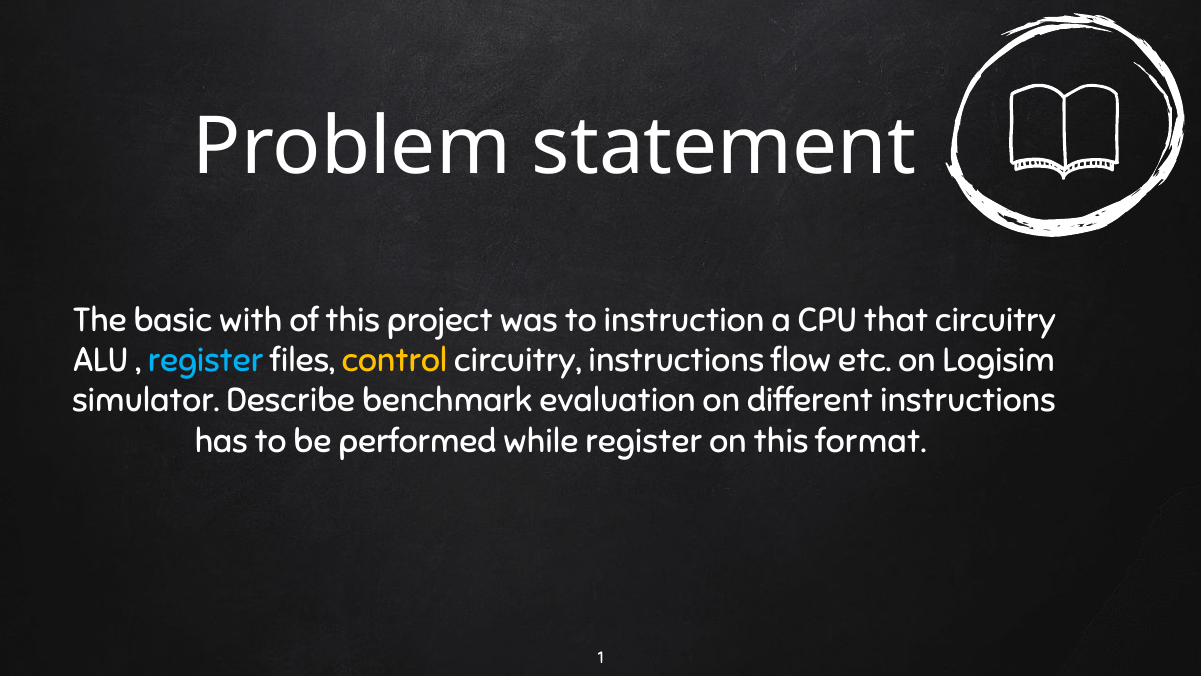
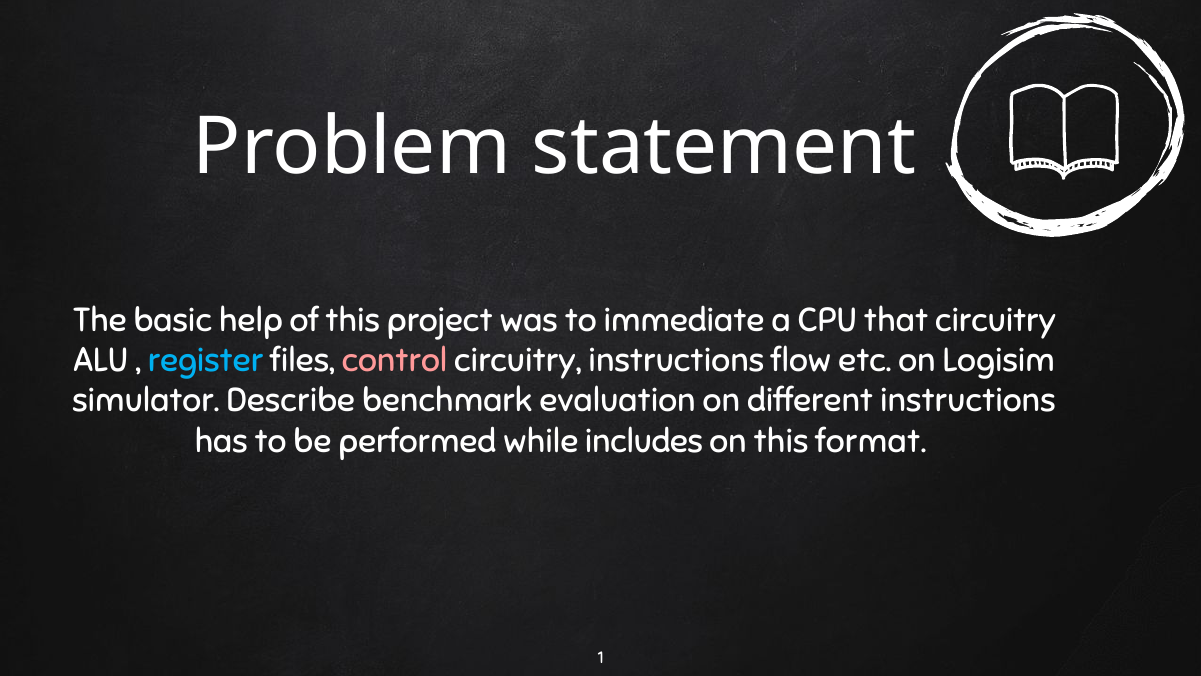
with: with -> help (251, 321)
instruction: instruction -> immediate (684, 321)
control colour: yellow -> pink (395, 361)
while register: register -> includes (644, 441)
